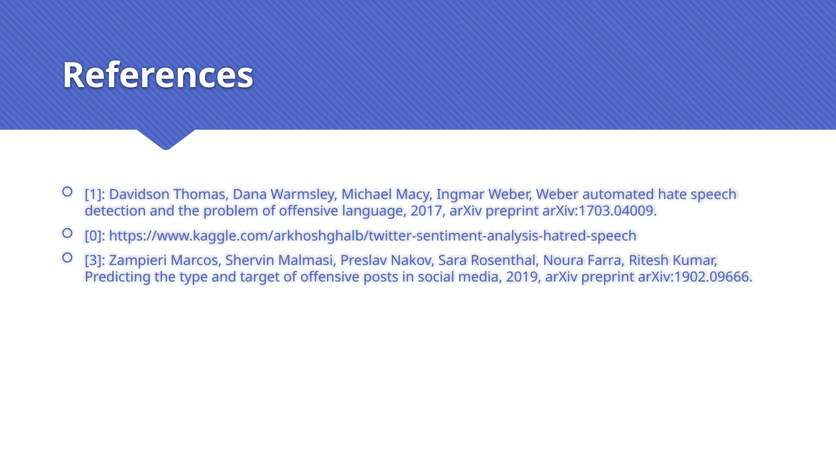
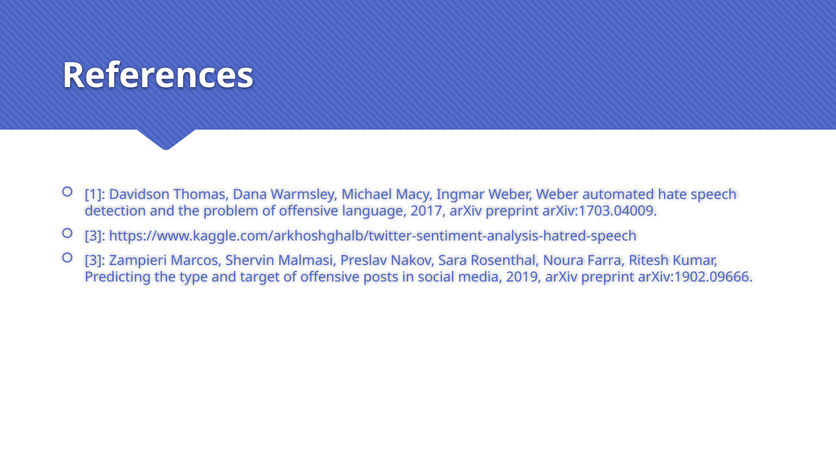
0: 0 -> 3 (95, 236)
